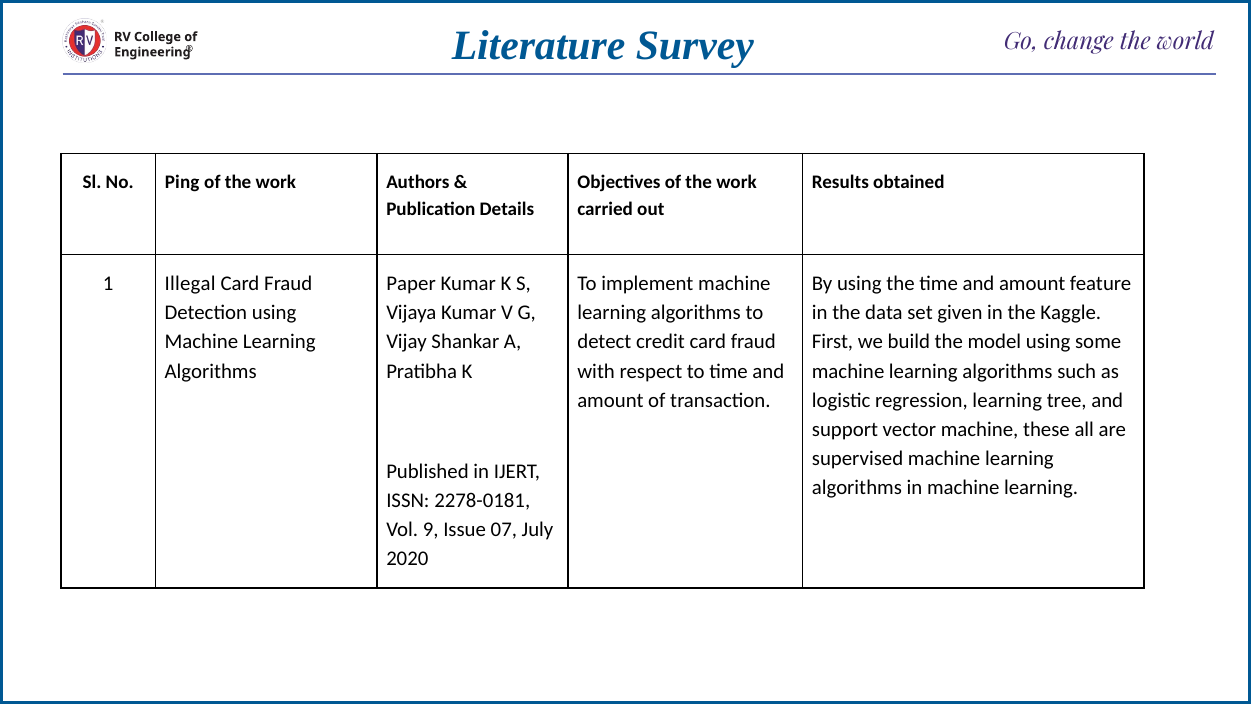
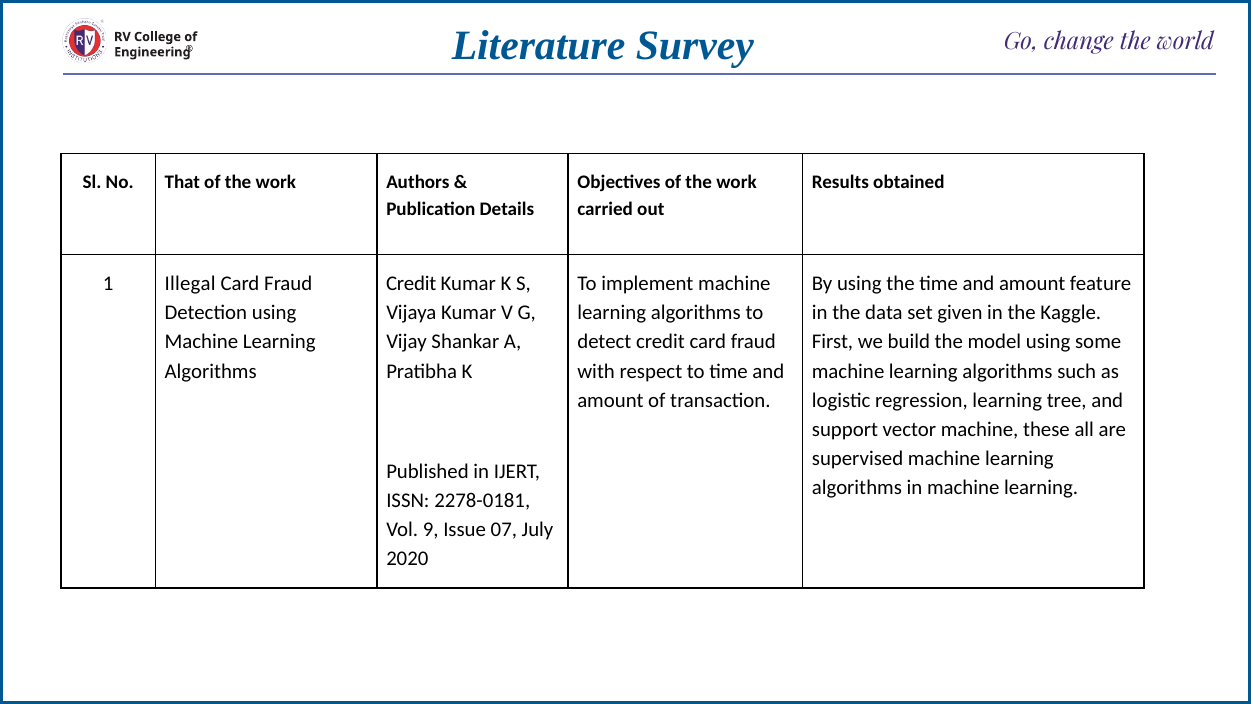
Ping: Ping -> That (182, 182)
Paper: Paper -> Credit (411, 283)
